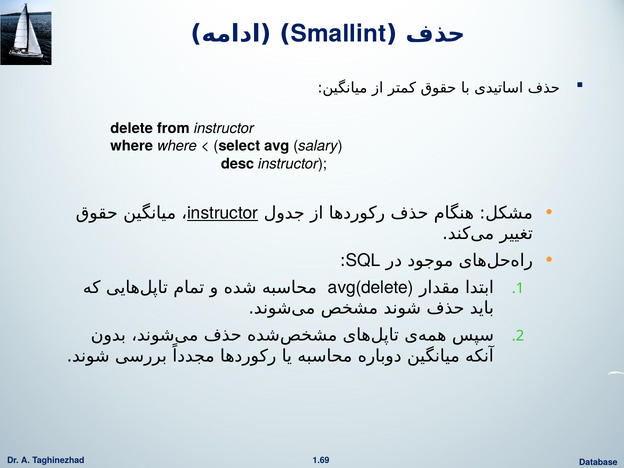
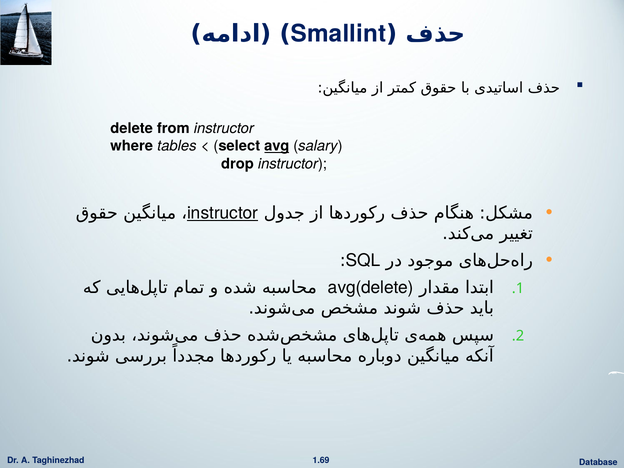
where where: where -> tables (177, 146)
avg underline: none -> present (277, 146)
desc: desc -> drop (237, 164)
